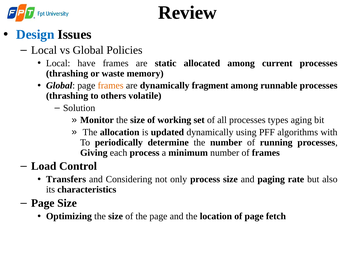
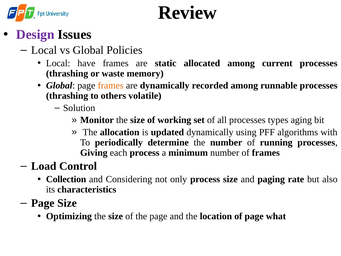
Design colour: blue -> purple (35, 34)
fragment: fragment -> recorded (210, 85)
Transfers: Transfers -> Collection (66, 179)
fetch: fetch -> what (276, 216)
